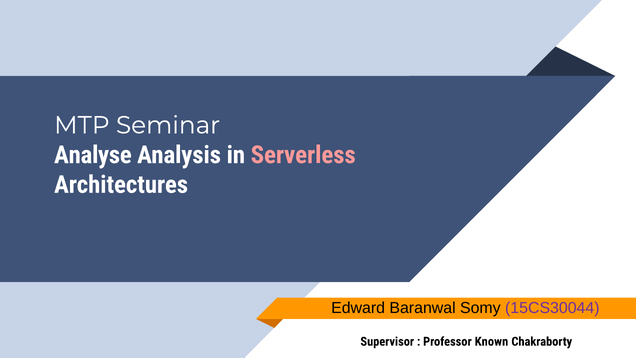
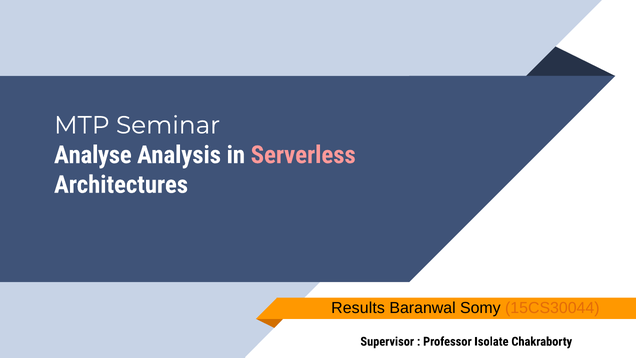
Edward: Edward -> Results (358, 308)
15CS30044 colour: purple -> orange (552, 308)
Known: Known -> Isolate (491, 341)
